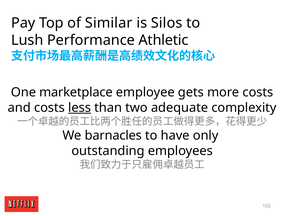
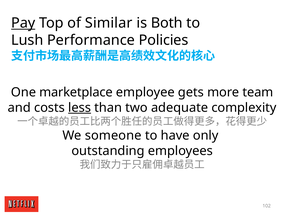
Pay underline: none -> present (23, 23)
Silos: Silos -> Both (167, 23)
Athletic: Athletic -> Policies (163, 40)
more costs: costs -> team (258, 92)
barnacles: barnacles -> someone (113, 135)
